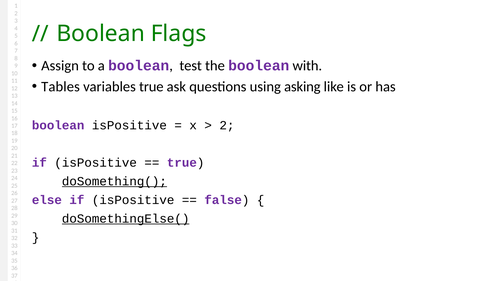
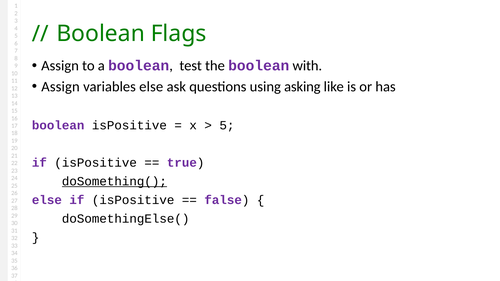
Tables: Tables -> Assign (61, 87)
variables true: true -> else (151, 87)
2: 2 -> 5 (227, 125)
doSomethingElse( underline: present -> none (126, 219)
